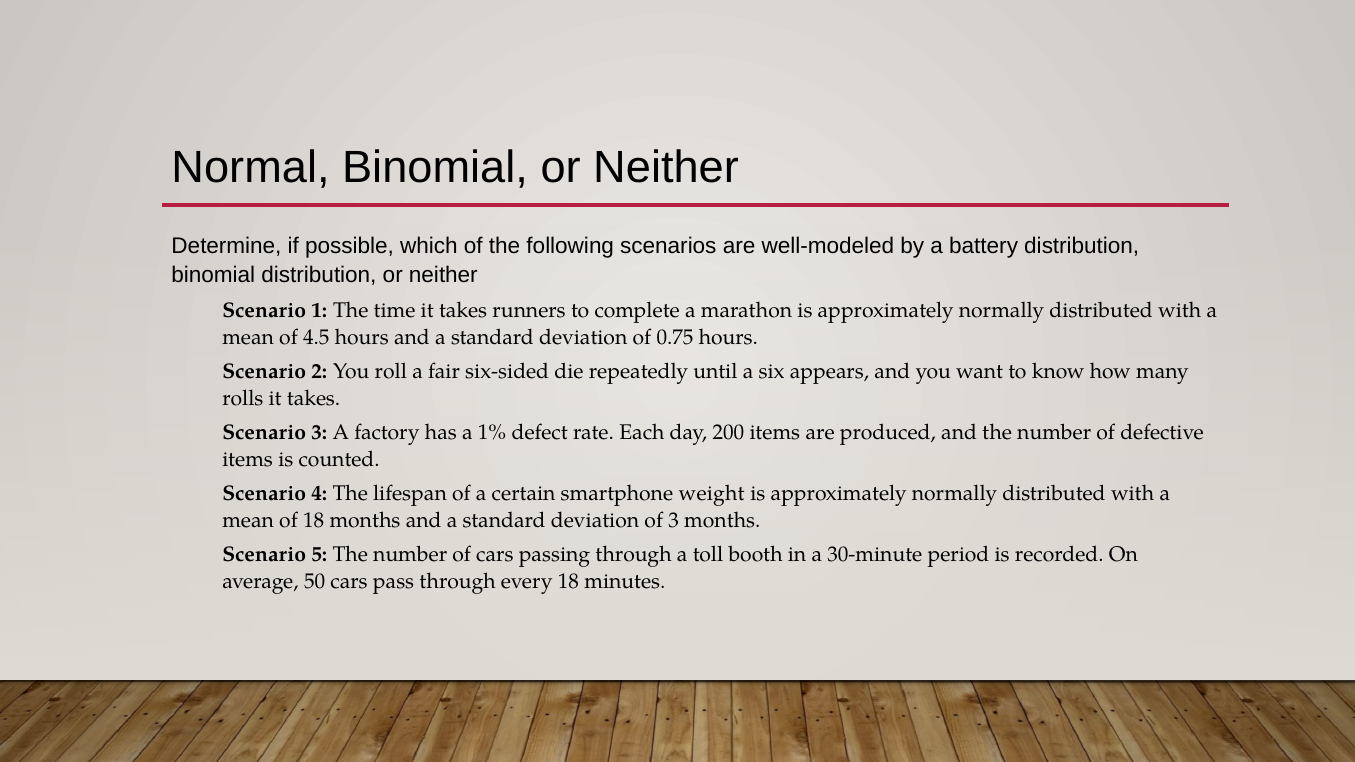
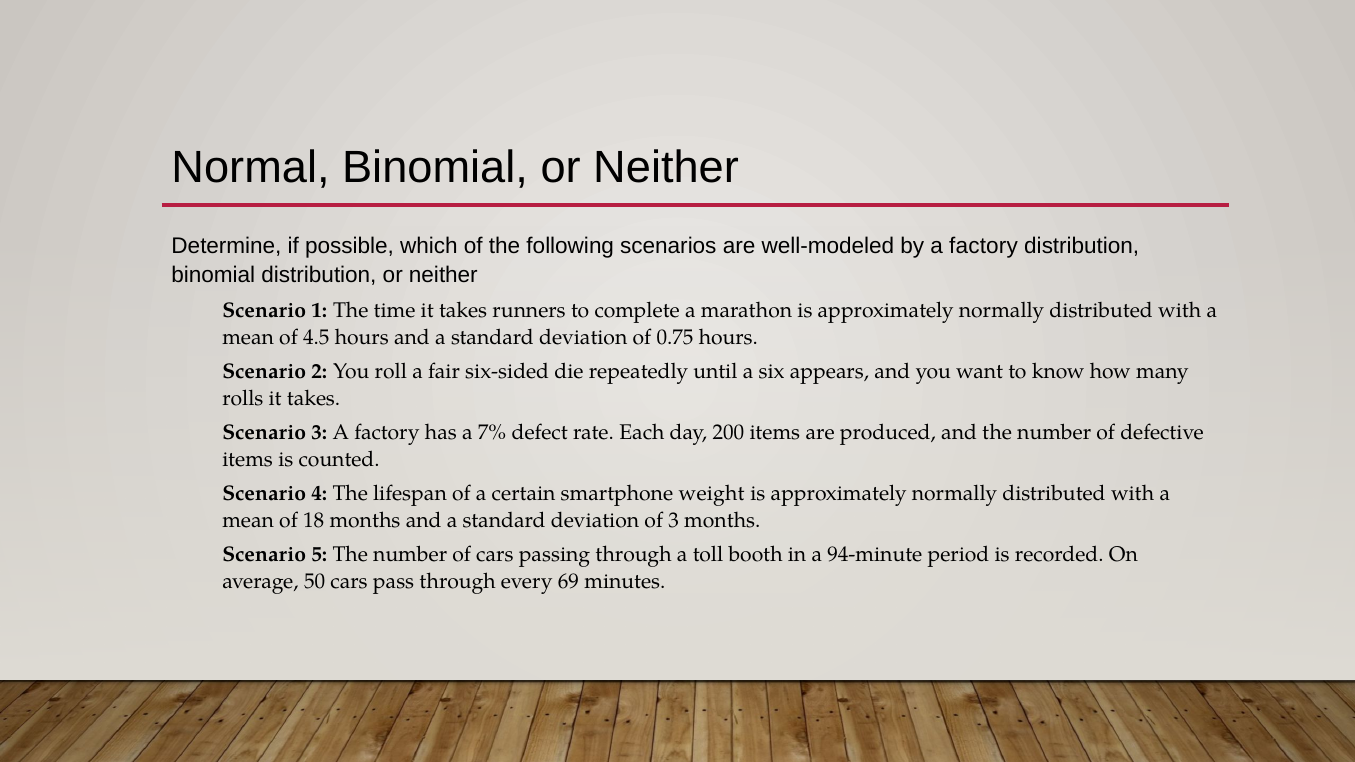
by a battery: battery -> factory (984, 246)
1%: 1% -> 7% (492, 432)
30-minute: 30-minute -> 94-minute (875, 555)
every 18: 18 -> 69 (568, 582)
